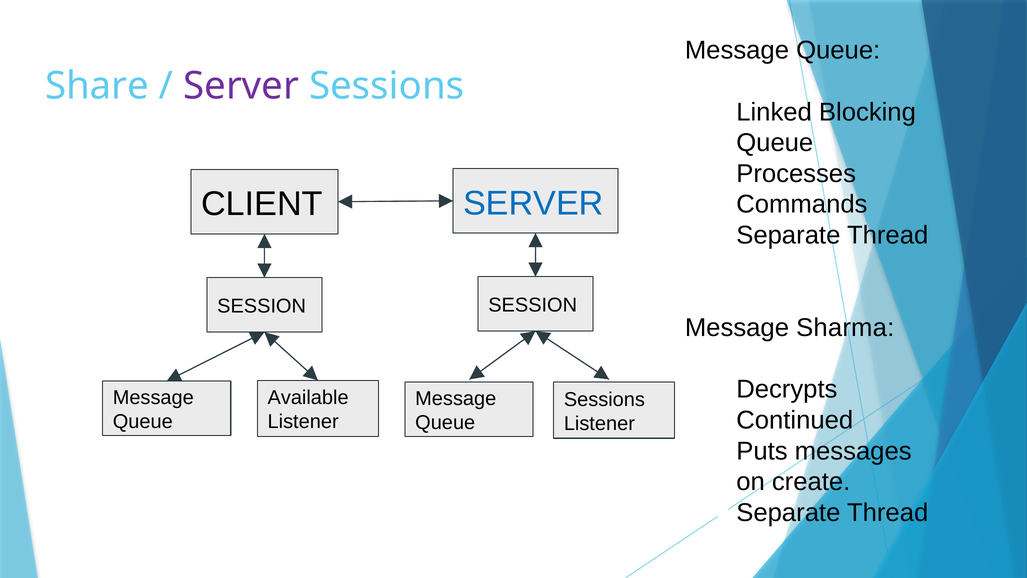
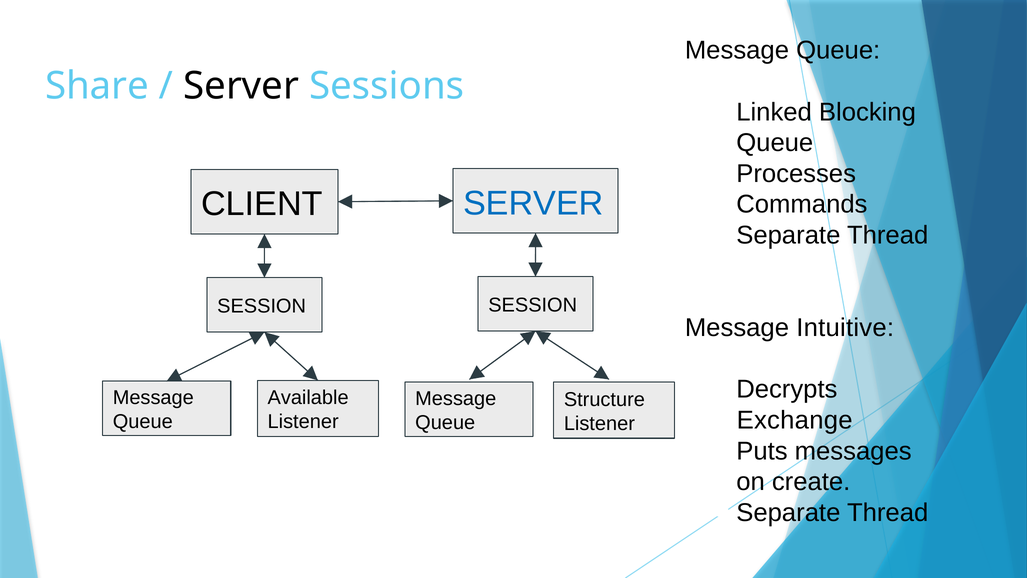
Server colour: purple -> black (241, 86)
Sharma: Sharma -> Intuitive (845, 328)
Sessions: Sessions -> Structure (604, 399)
Continued: Continued -> Exchange (795, 420)
